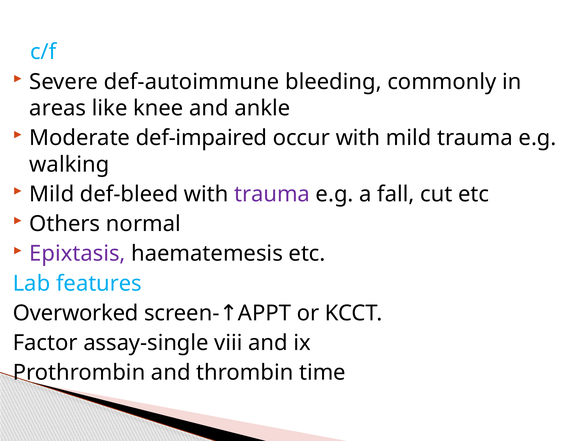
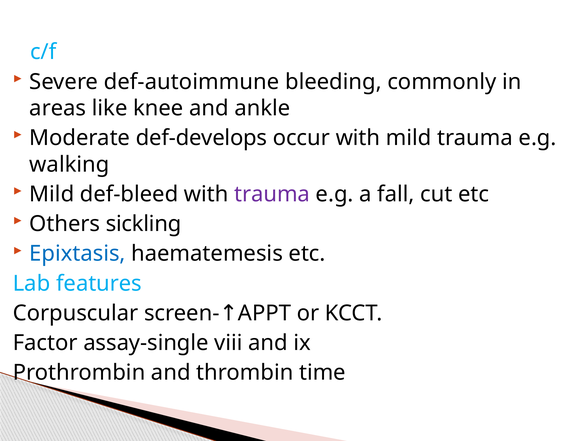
def-impaired: def-impaired -> def-develops (201, 138)
normal: normal -> sickling (144, 224)
Epixtasis colour: purple -> blue (77, 254)
Overworked: Overworked -> Corpuscular (76, 313)
